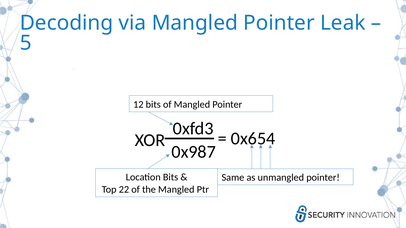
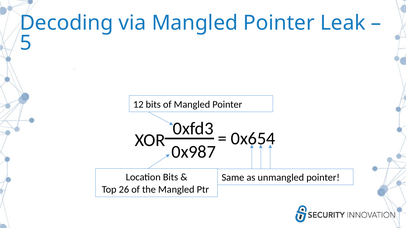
22: 22 -> 26 (124, 190)
